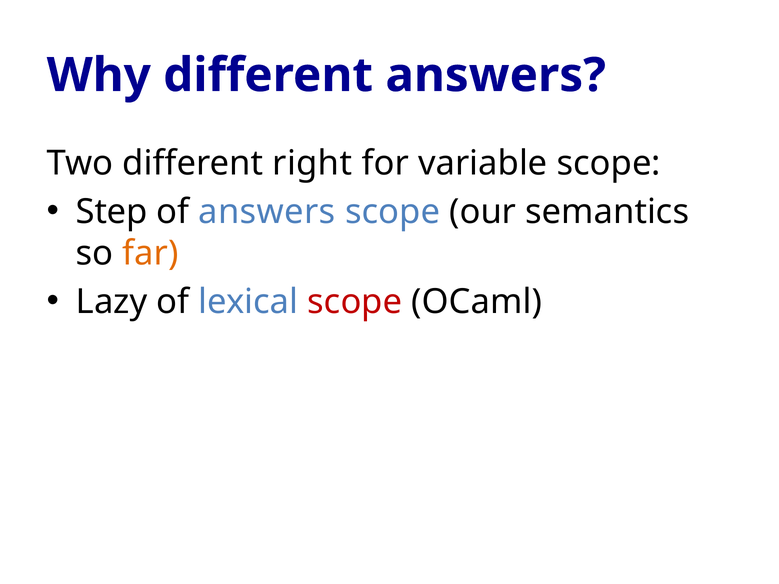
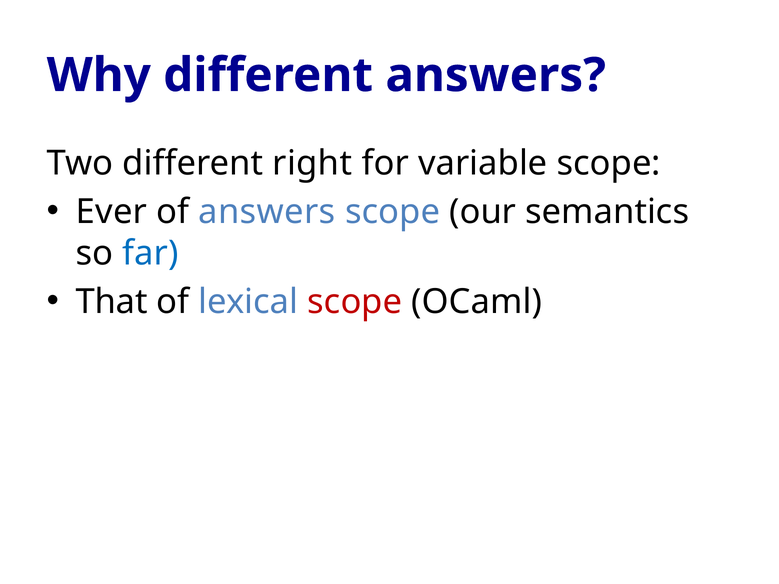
Step: Step -> Ever (112, 212)
far colour: orange -> blue (150, 253)
Lazy: Lazy -> That (112, 302)
